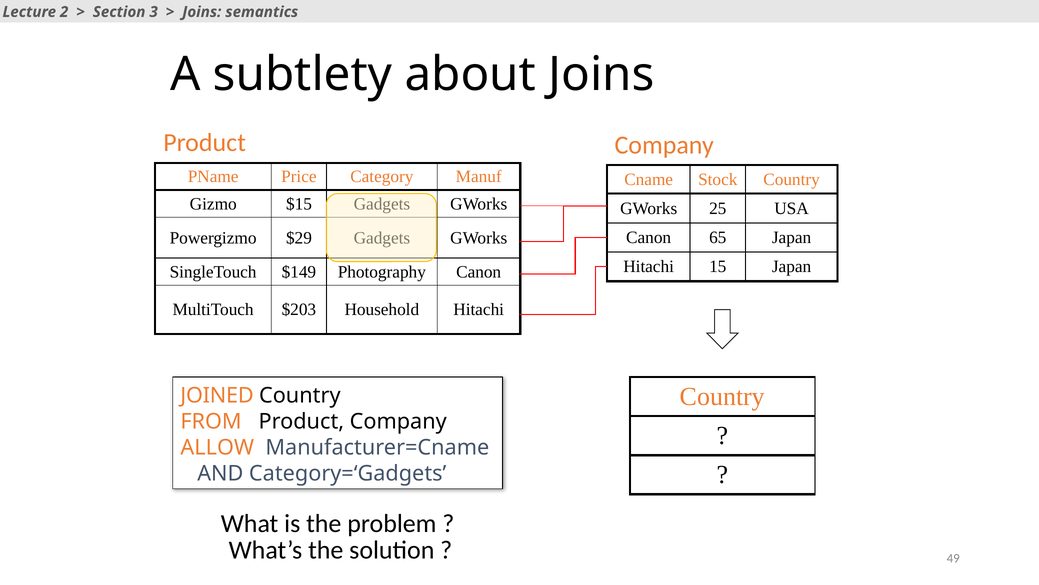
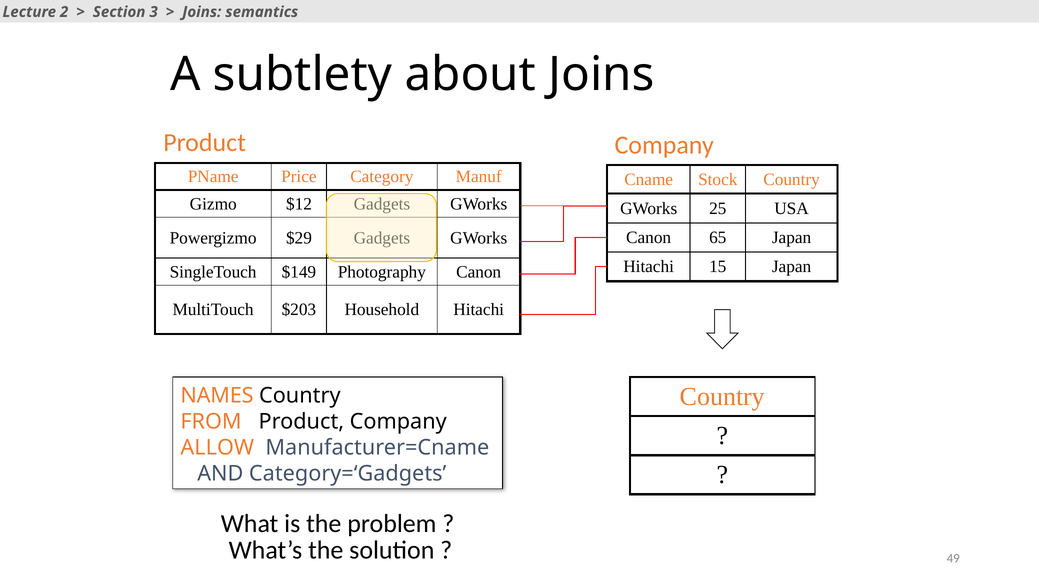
$15: $15 -> $12 (299, 204)
JOINED: JOINED -> NAMES (217, 395)
